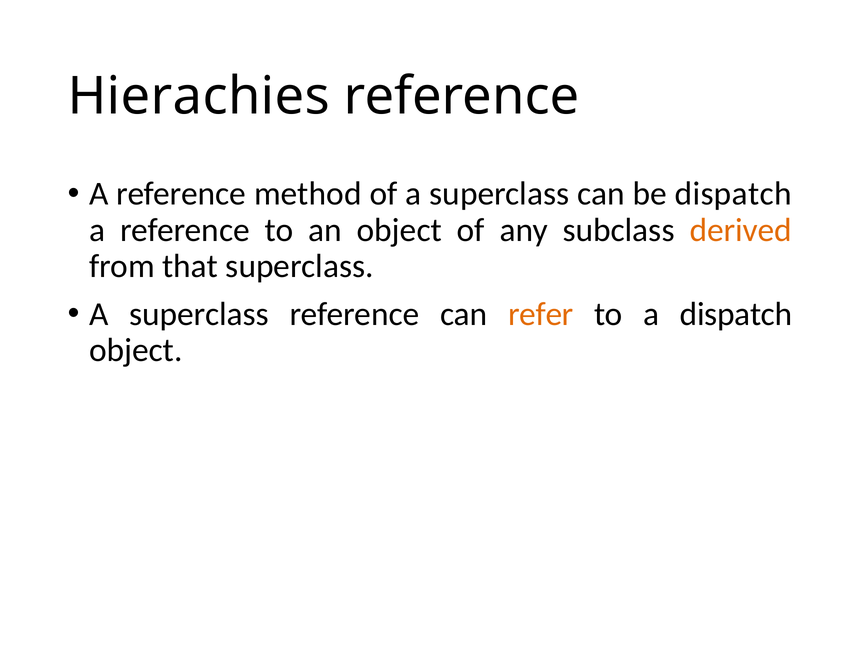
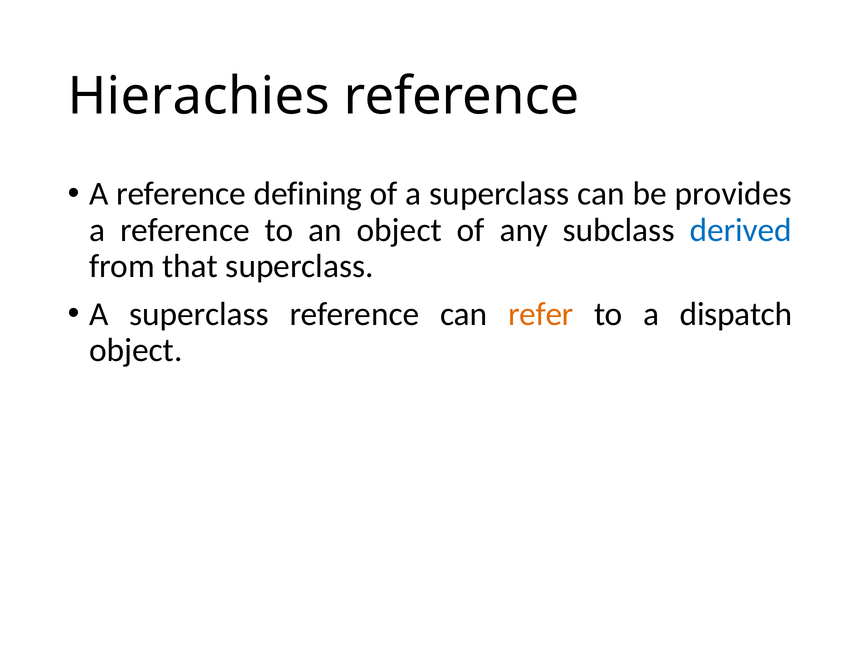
method: method -> defining (308, 194)
be dispatch: dispatch -> provides (733, 194)
derived colour: orange -> blue (741, 230)
